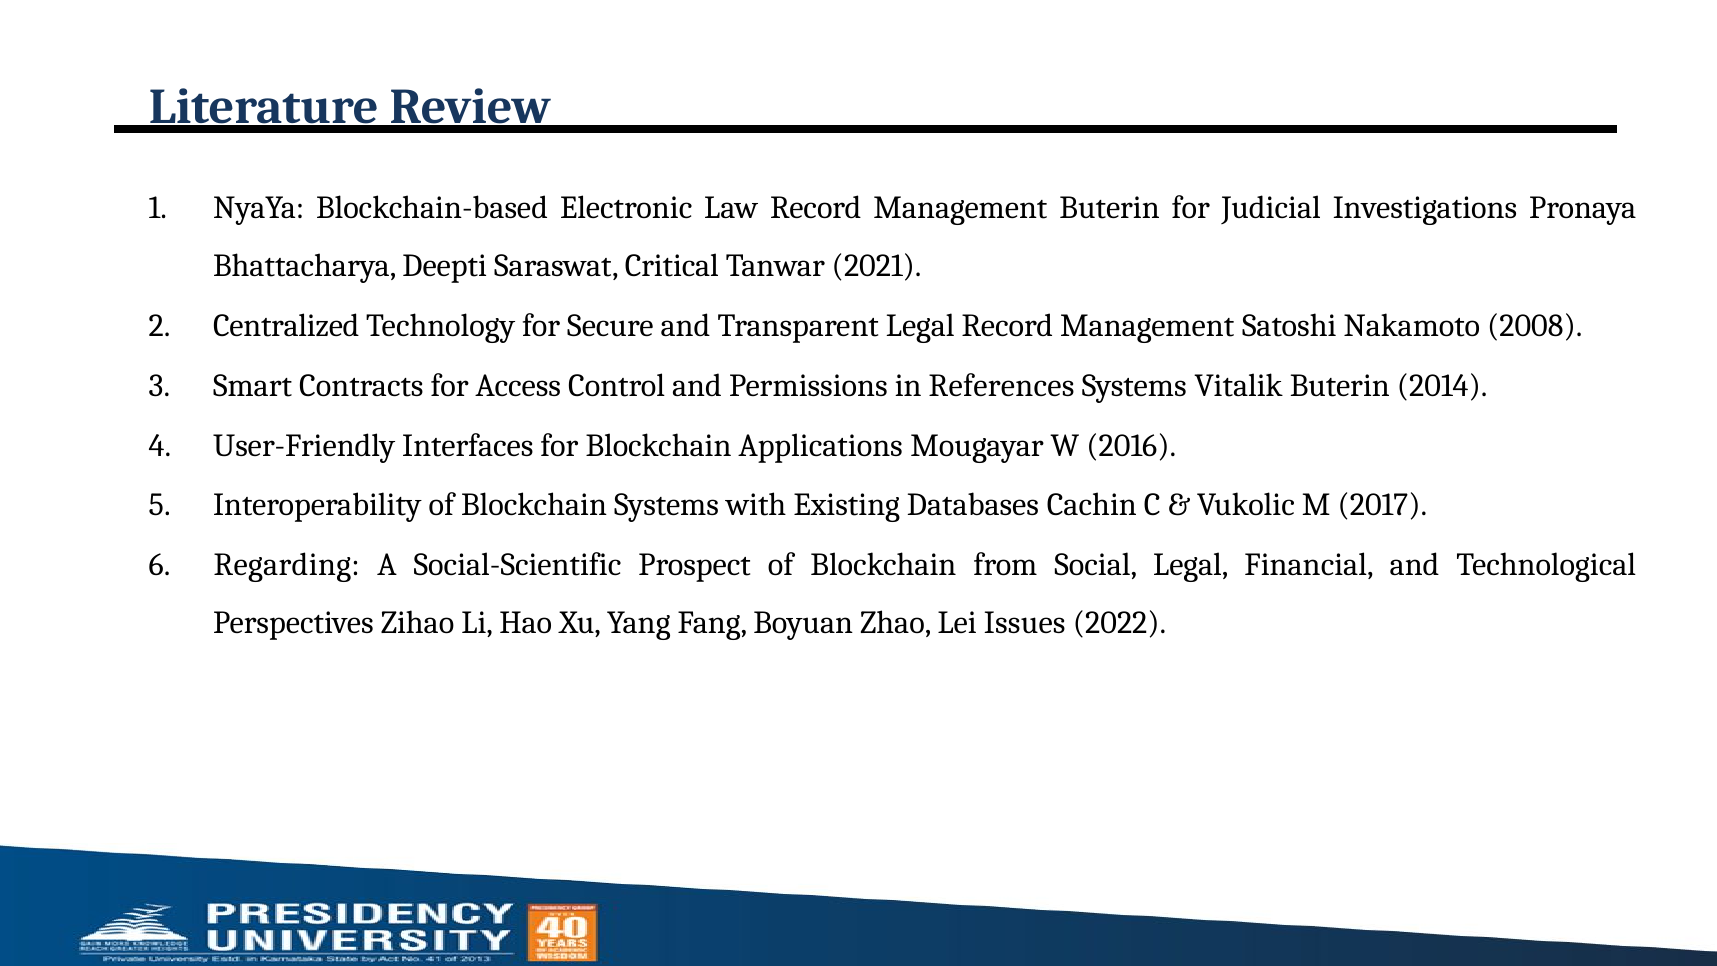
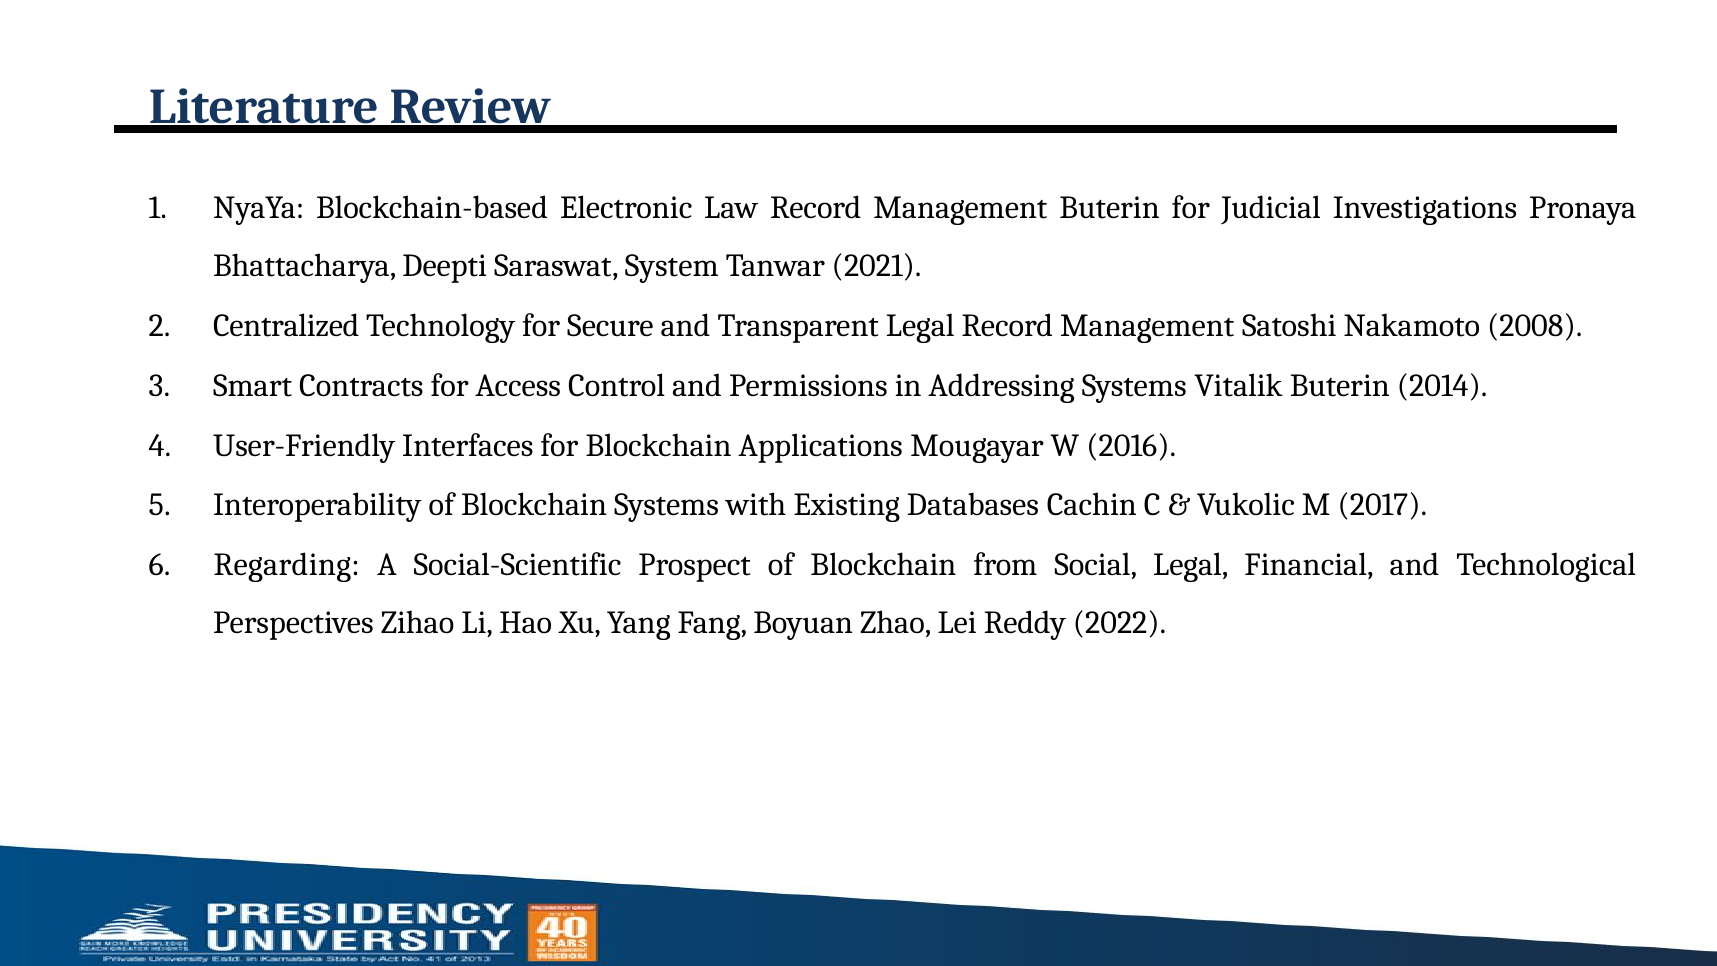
Critical: Critical -> System (672, 266)
References: References -> Addressing (1002, 386)
Issues: Issues -> Reddy (1025, 623)
